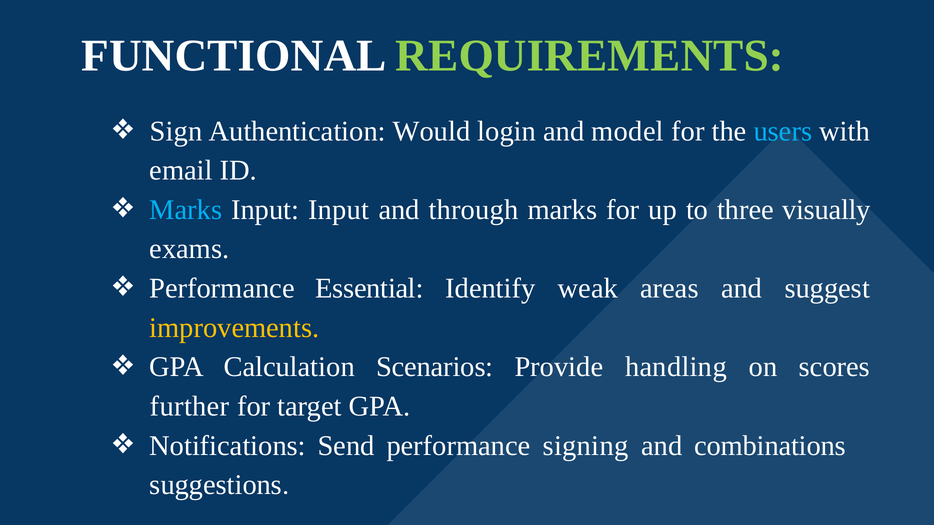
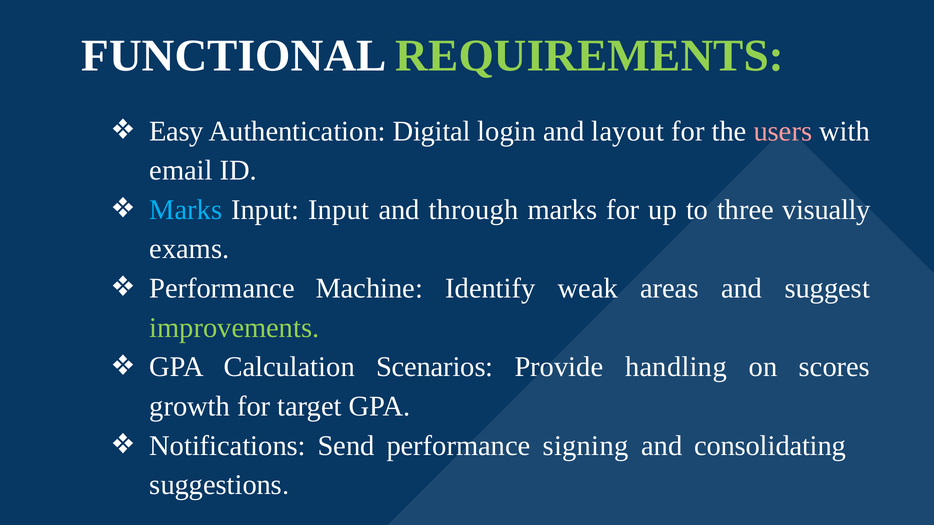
Sign: Sign -> Easy (176, 131)
Would: Would -> Digital (432, 131)
model: model -> layout (628, 131)
users colour: light blue -> pink (783, 131)
Essential: Essential -> Machine (369, 289)
improvements colour: yellow -> light green (234, 328)
further: further -> growth (190, 407)
combinations: combinations -> consolidating (770, 446)
